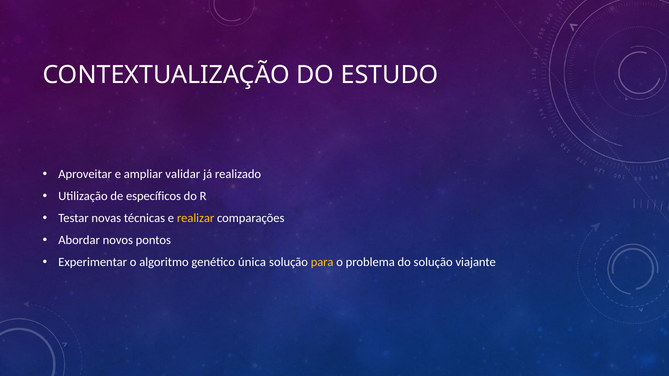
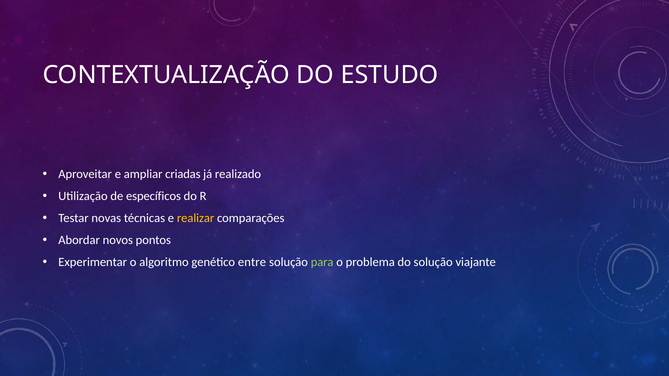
validar: validar -> criadas (183, 174)
única: única -> entre (252, 263)
para colour: yellow -> light green (322, 263)
